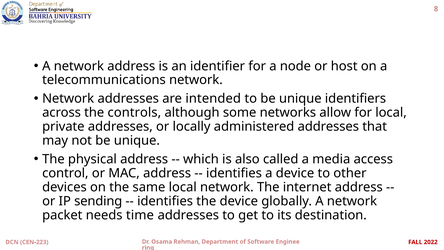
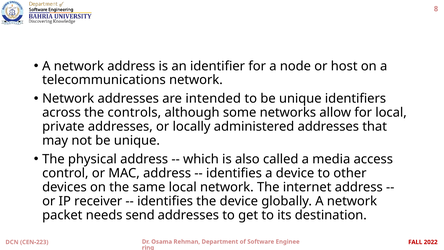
sending: sending -> receiver (98, 201)
time: time -> send (140, 215)
